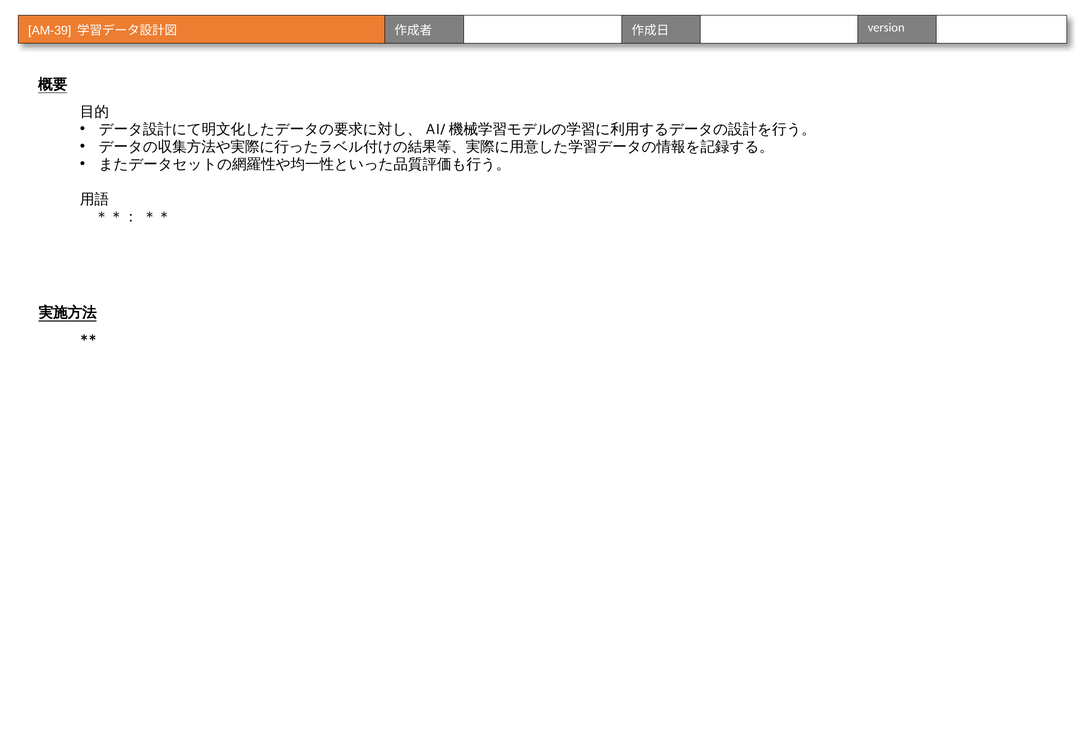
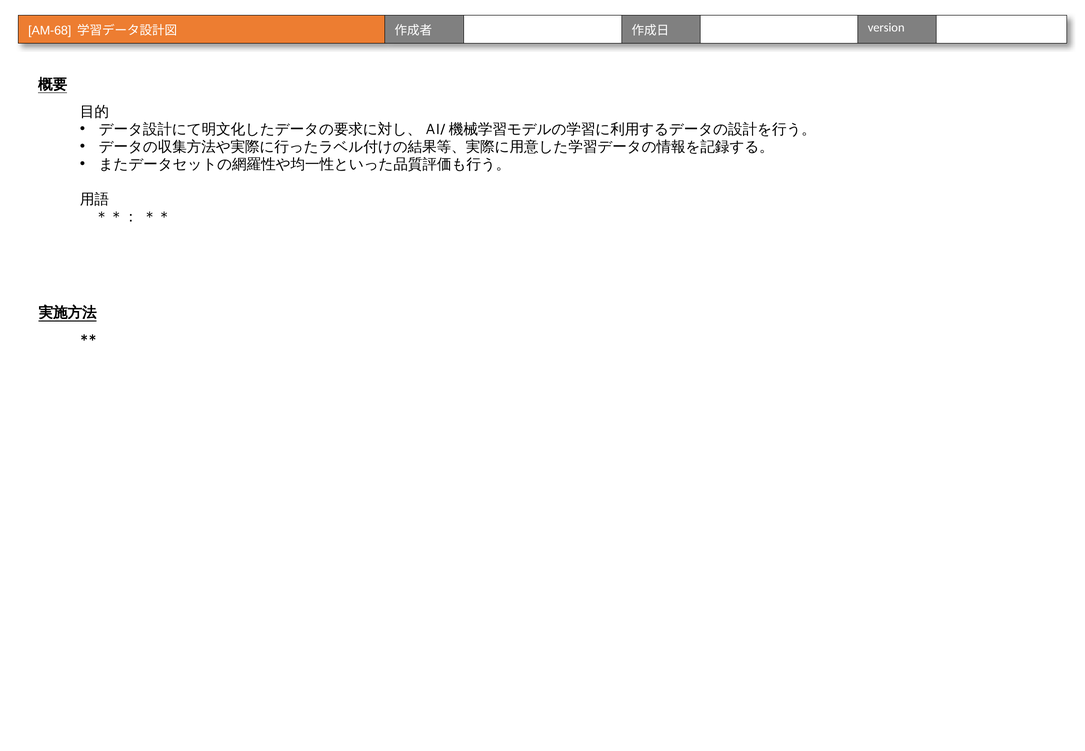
AM-39: AM-39 -> AM-68 (50, 30)
